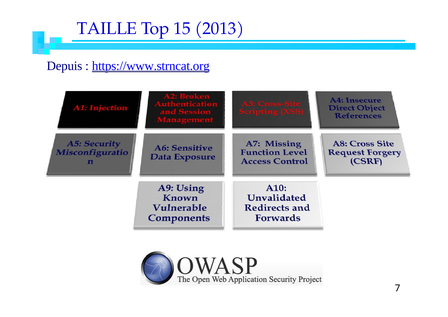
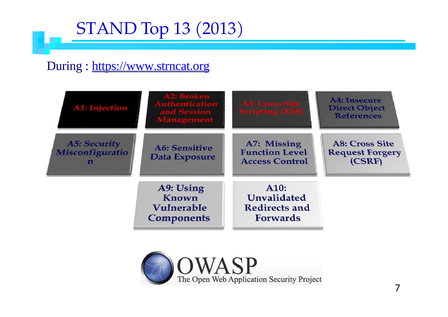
TAILLE: TAILLE -> STAND (107, 28)
15: 15 -> 13 (182, 28)
Depuis: Depuis -> During (64, 66)
